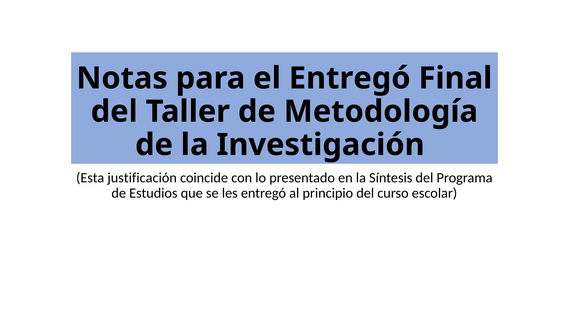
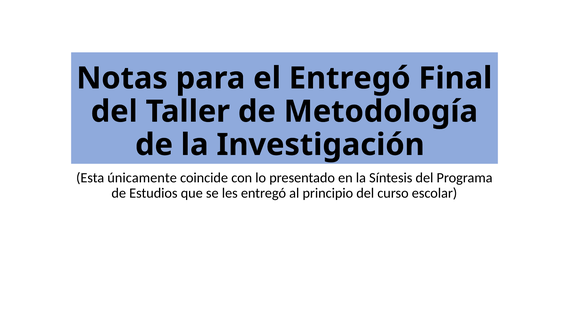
justificación: justificación -> únicamente (142, 178)
